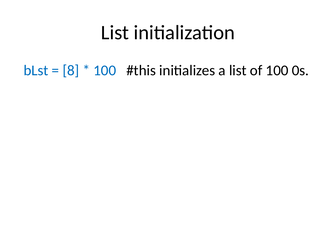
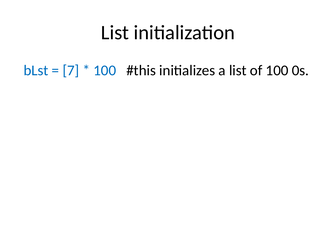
8: 8 -> 7 (71, 70)
